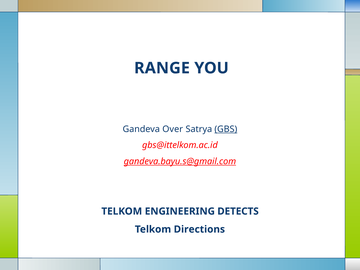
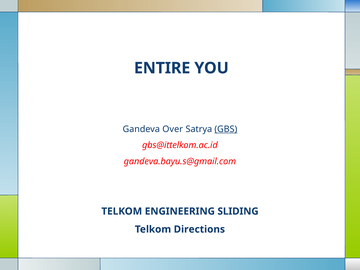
RANGE: RANGE -> ENTIRE (162, 68)
gandeva.bayu.s@gmail.com underline: present -> none (180, 161)
DETECTS: DETECTS -> SLIDING (238, 211)
